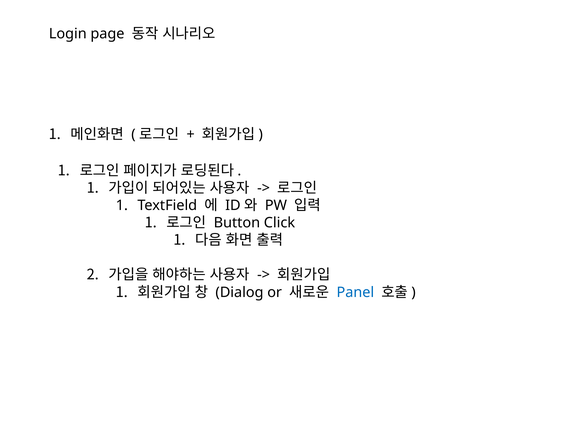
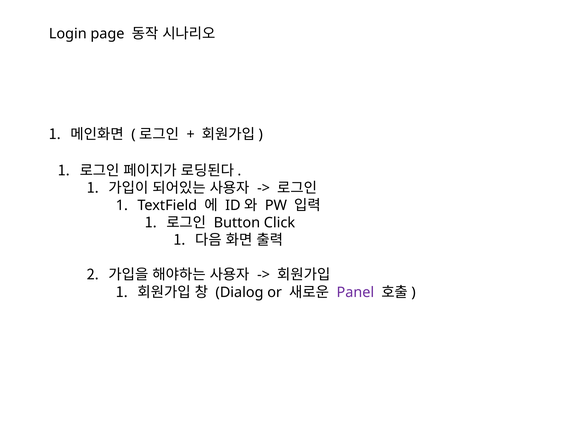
Panel colour: blue -> purple (355, 292)
